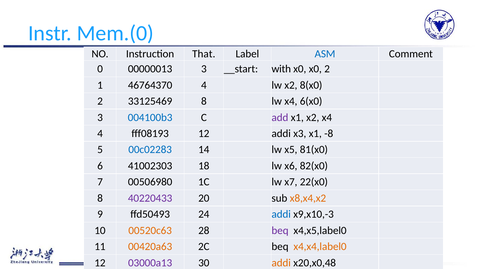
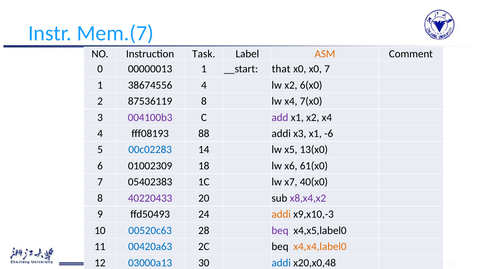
Mem.(0: Mem.(0 -> Mem.(7 (115, 33)
That: That -> Task (204, 54)
ASM colour: blue -> orange (325, 54)
00000013 3: 3 -> 1 (204, 69)
with: with -> that (281, 69)
x0 2: 2 -> 7 (327, 69)
46764370: 46764370 -> 38674556 (150, 85)
8(x0: 8(x0 -> 6(x0 (311, 85)
33125469: 33125469 -> 87536119 (150, 101)
6(x0: 6(x0 -> 7(x0 (311, 101)
004100b3 colour: blue -> purple (150, 118)
fff08193 12: 12 -> 88 (204, 134)
-8: -8 -> -6 (329, 134)
81(x0: 81(x0 -> 13(x0 (314, 150)
41002303: 41002303 -> 01002309 (150, 166)
82(x0: 82(x0 -> 61(x0 (314, 166)
00506980: 00506980 -> 05402383 (150, 182)
22(x0: 22(x0 -> 40(x0 (314, 182)
x8,x4,x2 colour: orange -> purple (308, 198)
addi colour: blue -> orange (281, 215)
00520c63 colour: orange -> blue (150, 231)
00420a63 colour: orange -> blue (150, 247)
03000a13 colour: purple -> blue (150, 263)
addi colour: orange -> blue (281, 263)
